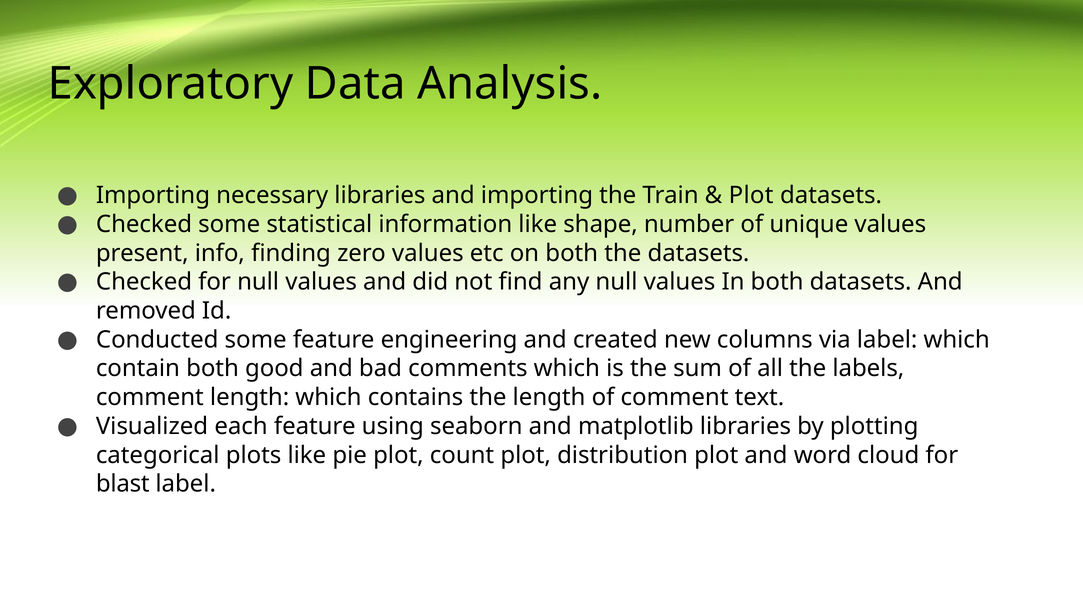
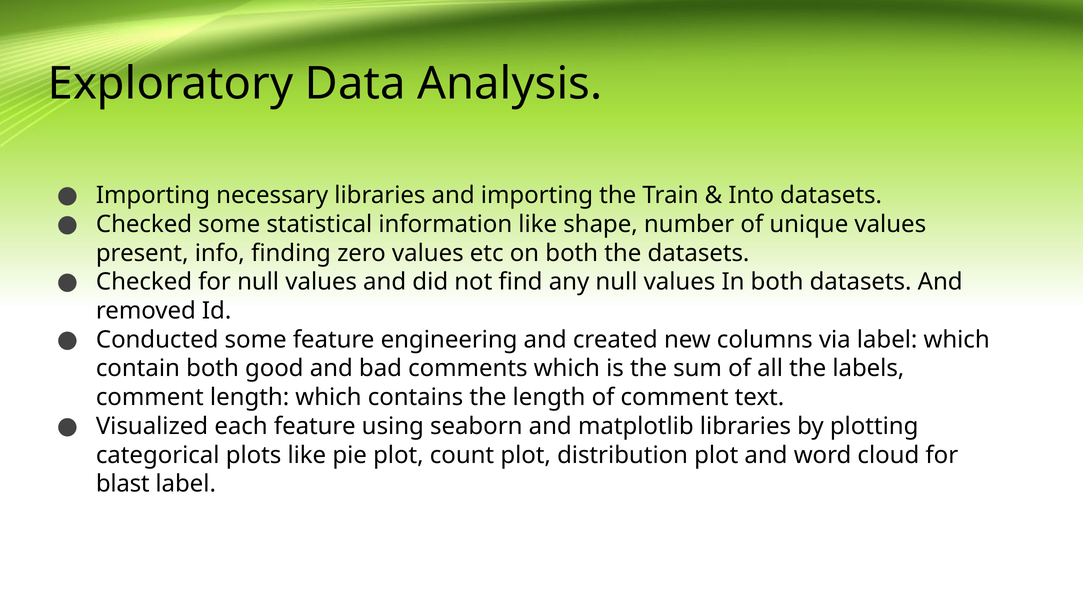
Plot: Plot -> Into (751, 195)
